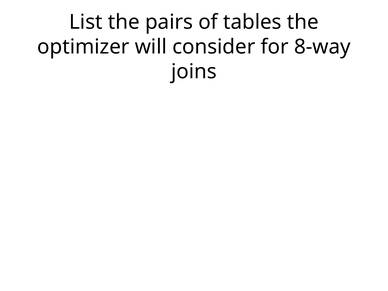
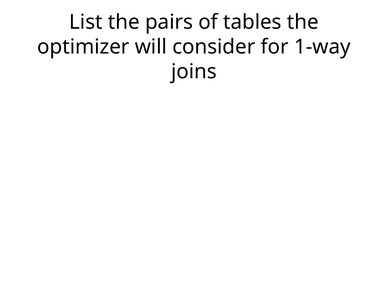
8-way: 8-way -> 1-way (322, 47)
